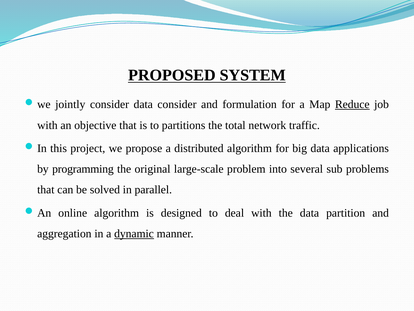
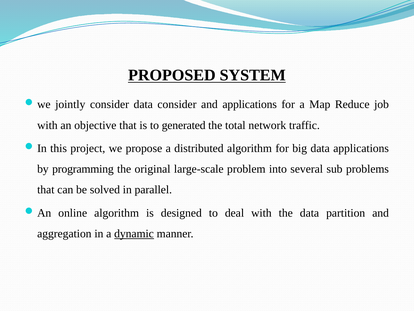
and formulation: formulation -> applications (250, 104)
Reduce underline: present -> none (352, 104)
partitions: partitions -> generated (184, 125)
